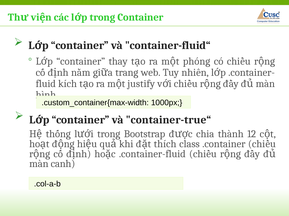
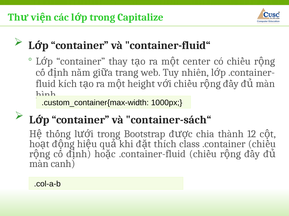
trong Container: Container -> Capitalize (140, 17)
phóng: phóng -> center (197, 61)
justify: justify -> height (141, 84)
container-true“: container-true“ -> container-sách“ (168, 120)
